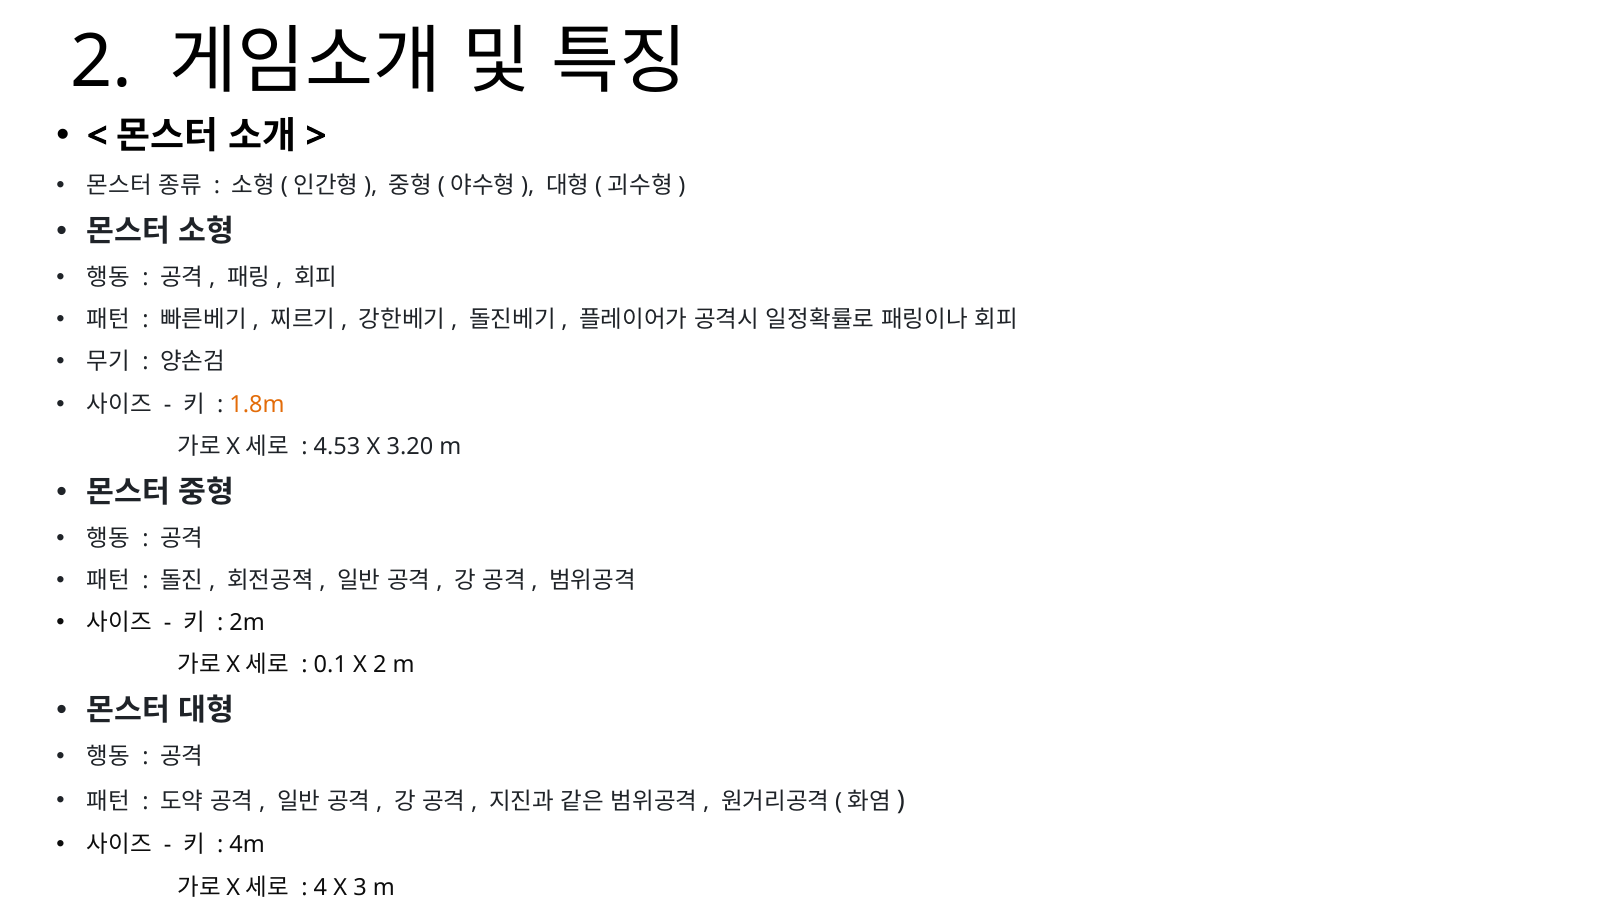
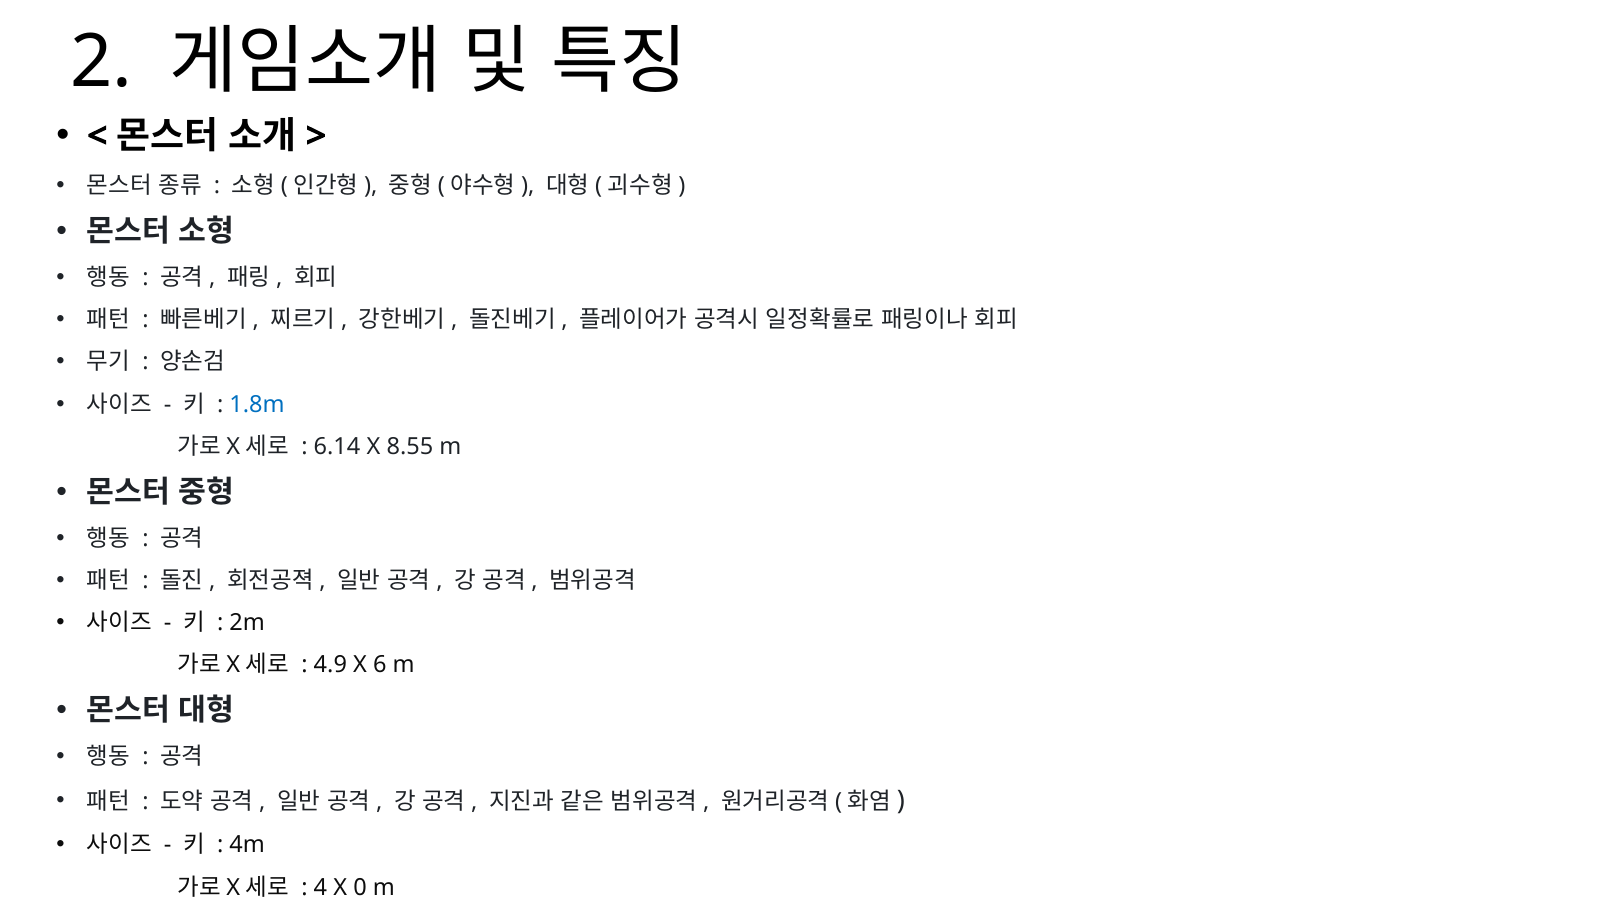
1.8m colour: orange -> blue (257, 404)
4.53: 4.53 -> 6.14 (337, 447)
3.20: 3.20 -> 8.55 (410, 447)
0.1: 0.1 -> 4.9 (330, 665)
X 2: 2 -> 6 (380, 665)
3: 3 -> 0 (360, 888)
